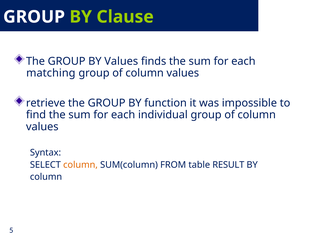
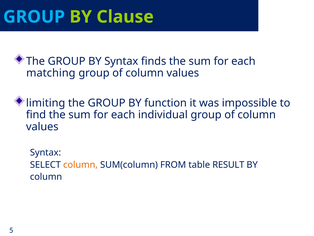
GROUP colour: white -> light blue (34, 17)
BY Values: Values -> Syntax (121, 61)
retrieve: retrieve -> limiting (46, 103)
